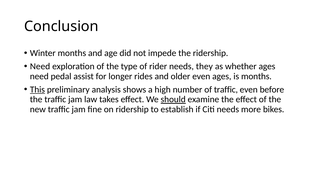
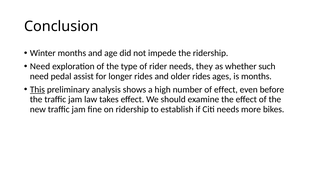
whether ages: ages -> such (267, 66)
older even: even -> rides (201, 76)
of traffic: traffic -> effect (226, 90)
should underline: present -> none (173, 100)
